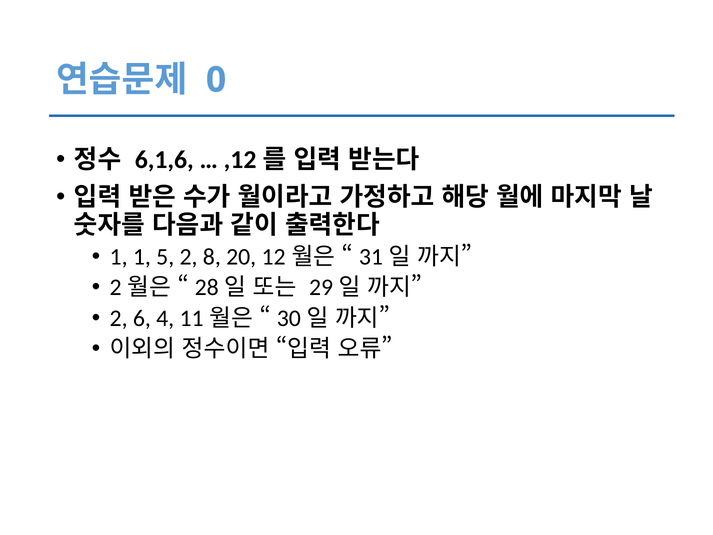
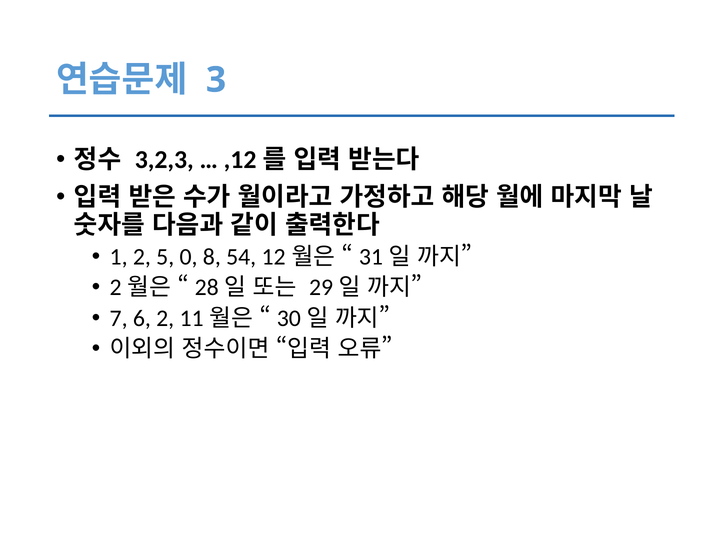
0: 0 -> 3 (216, 80)
6,1,6: 6,1,6 -> 3,2,3 (164, 160)
1 1: 1 -> 2 (142, 257)
5 2: 2 -> 0 (188, 257)
20: 20 -> 54 (241, 257)
2: 2 -> 7 (119, 318)
6 4: 4 -> 2 (165, 318)
